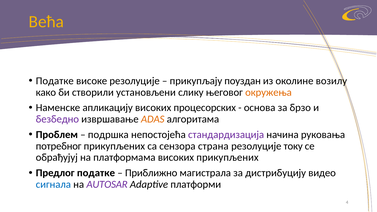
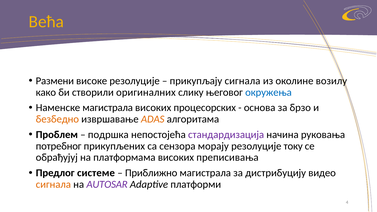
Податке: Податке -> Размени (55, 81)
прикупљају поуздан: поуздан -> сигнала (243, 81)
установљени: установљени -> оригиналних (146, 92)
окружења colour: orange -> blue (268, 92)
Наменске апликацију: апликацију -> магистрала (108, 108)
безбедно colour: purple -> orange (57, 119)
страна: страна -> морају (213, 146)
високих прикупљених: прикупљених -> преписивања (227, 158)
Предлог податке: податке -> системе (96, 173)
сигнала colour: blue -> orange (53, 184)
